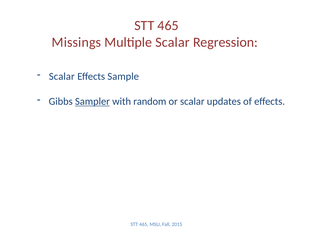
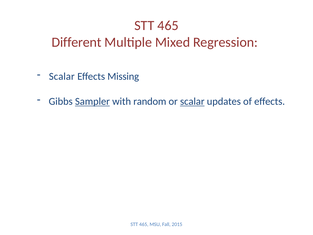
Missings: Missings -> Different (77, 42)
Multiple Scalar: Scalar -> Mixed (173, 42)
Sample: Sample -> Missing (123, 76)
scalar underline: none -> present (192, 101)
